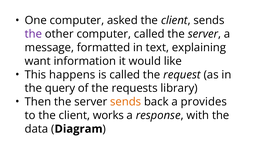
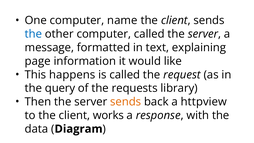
asked: asked -> name (122, 20)
the colour: purple -> blue (33, 34)
want: want -> page (38, 61)
provides: provides -> httpview (204, 102)
